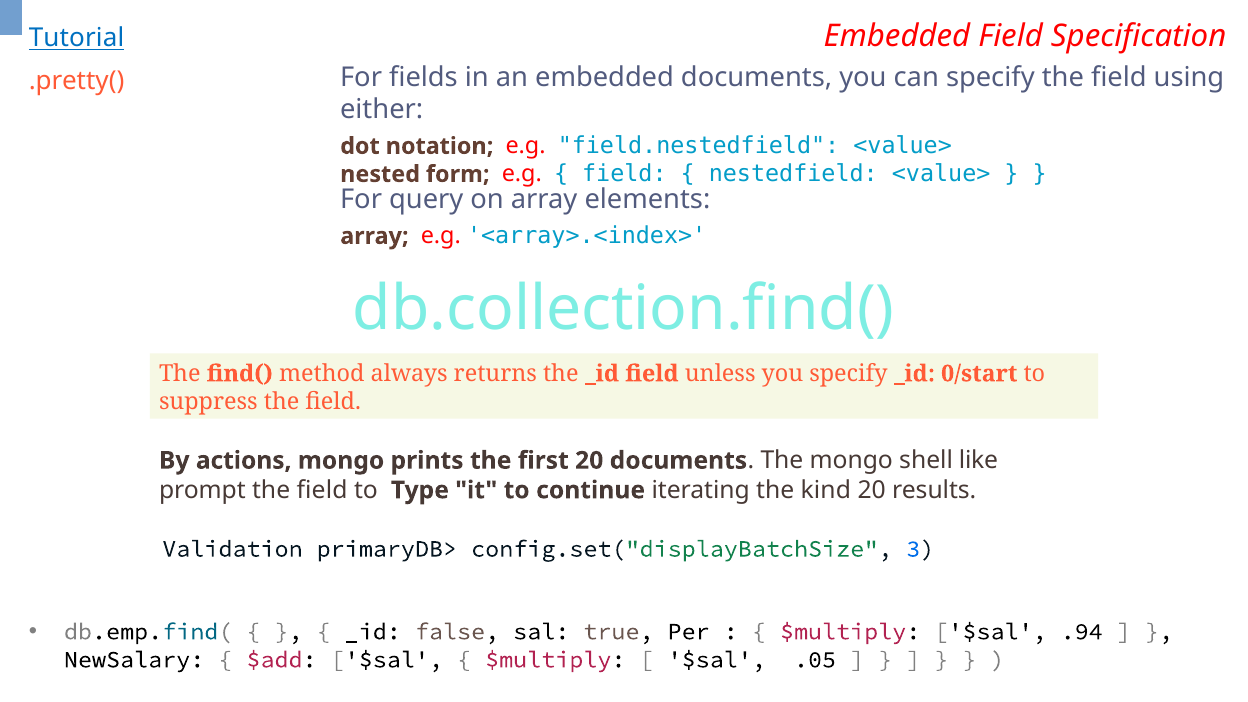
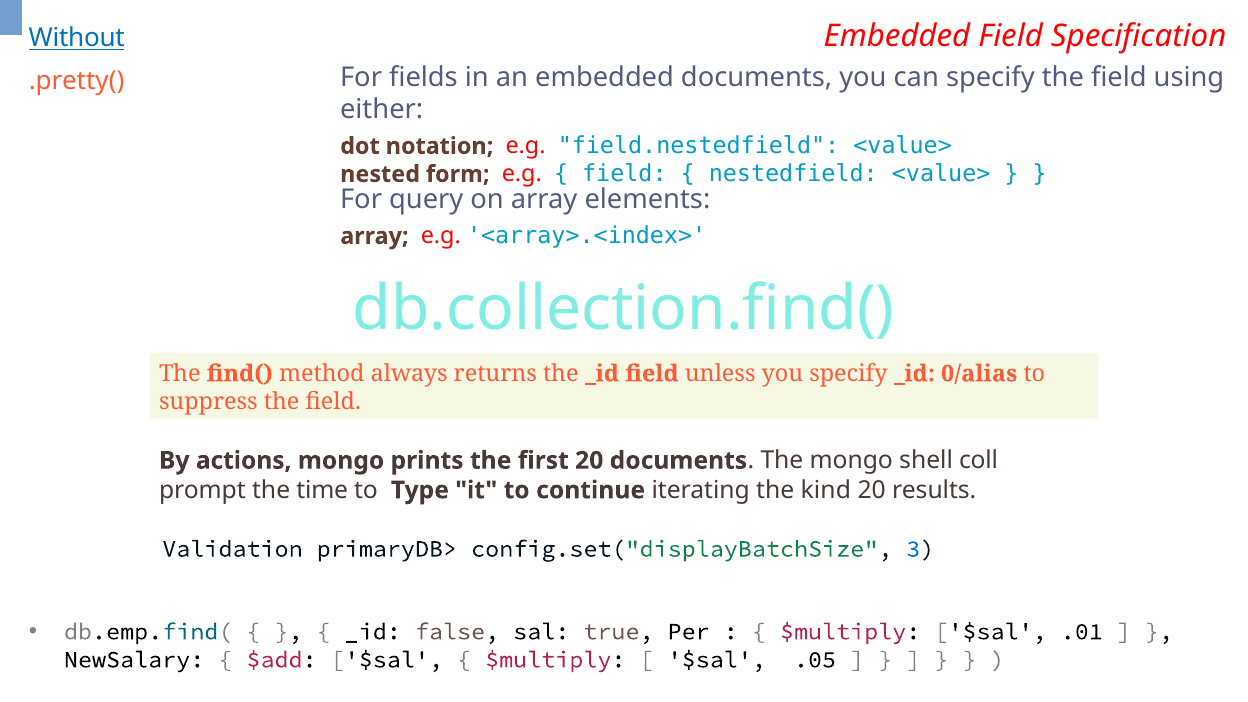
Tutorial: Tutorial -> Without (77, 38)
0/start: 0/start -> 0/alias (979, 374)
like: like -> coll (979, 461)
prompt the field: field -> time (322, 490)
.94: .94 -> .01 (1082, 632)
